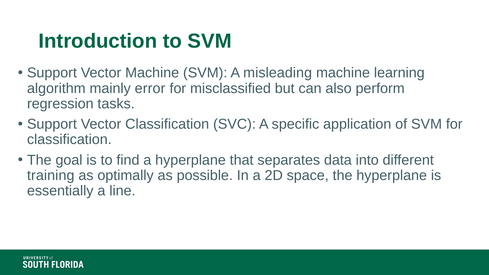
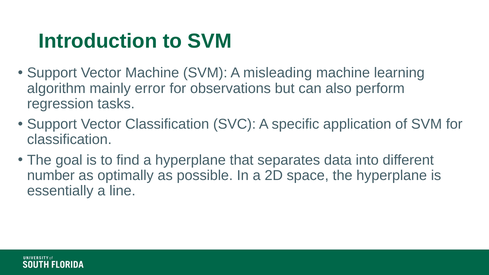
misclassified: misclassified -> observations (230, 88)
training: training -> number (51, 176)
